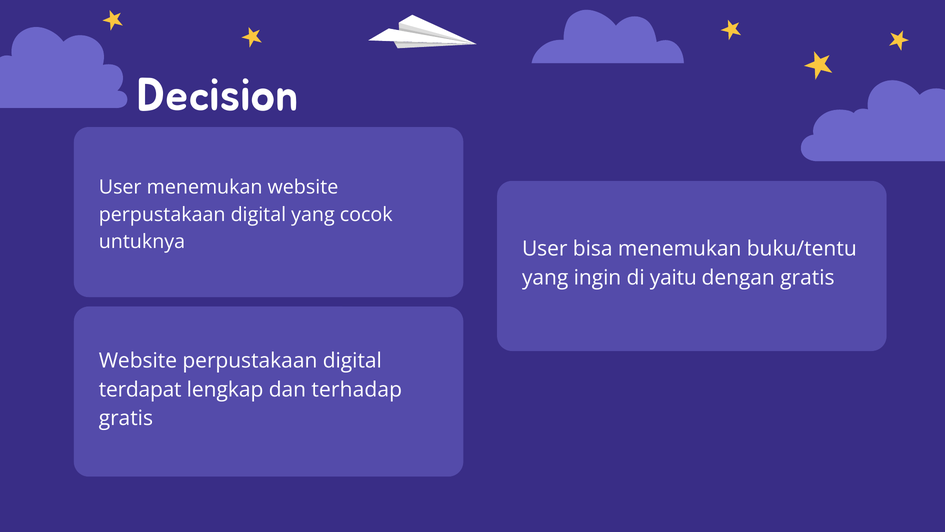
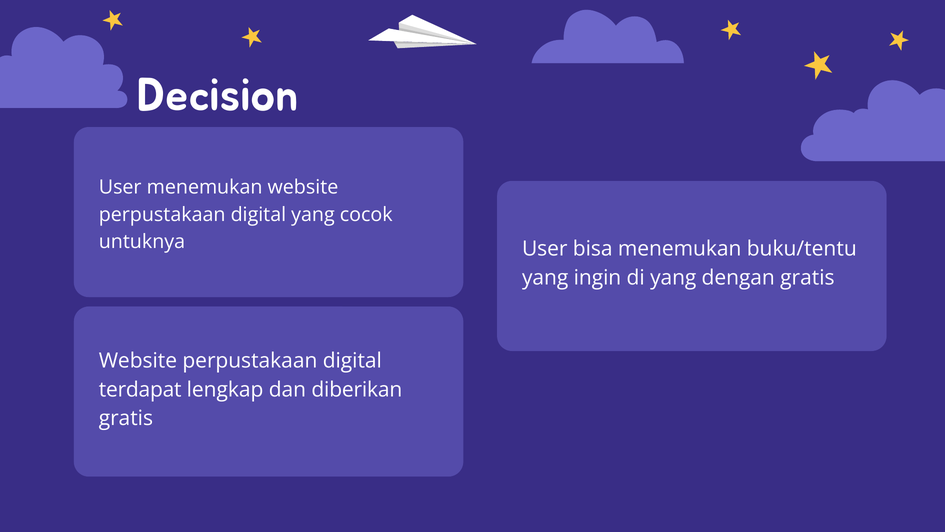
di yaitu: yaitu -> yang (673, 277)
terhadap: terhadap -> diberikan (357, 389)
